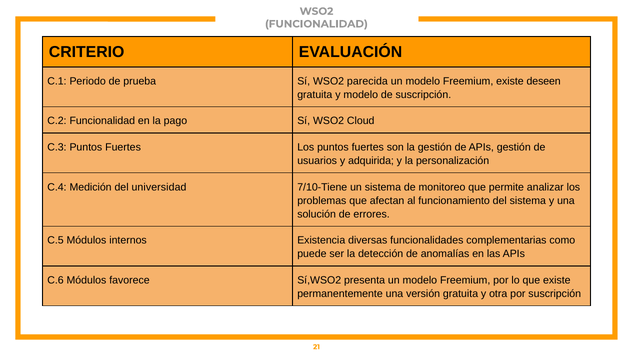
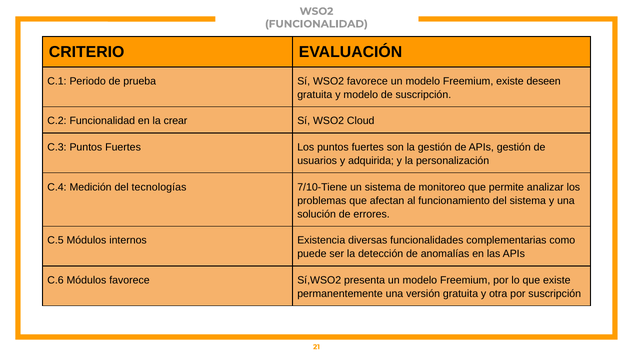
WSO2 parecida: parecida -> favorece (367, 81)
pago: pago -> crear (176, 121)
universidad: universidad -> tecnologías (159, 187)
